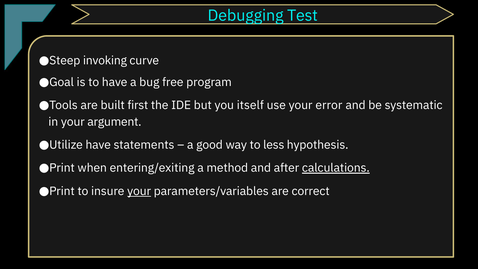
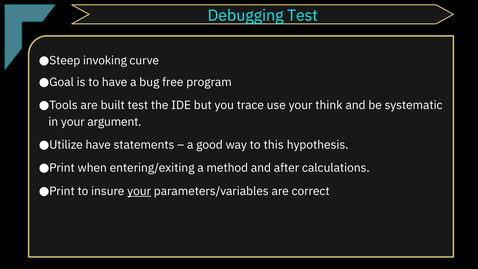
built first: first -> test (138, 105)
itself: itself -> trace (250, 105)
error: error -> think (329, 105)
less: less -> this (274, 145)
calculations underline: present -> none (336, 168)
